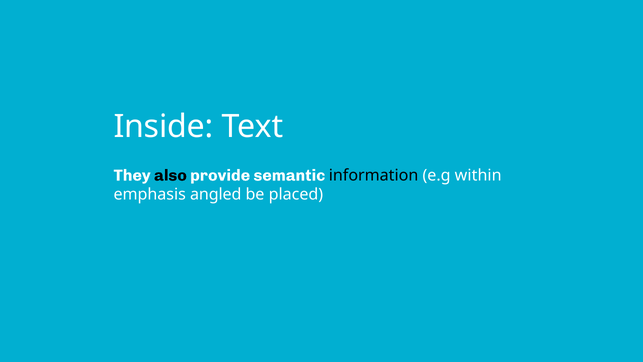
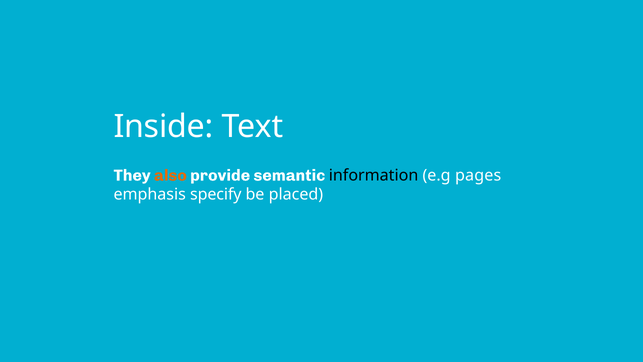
also colour: black -> orange (170, 175)
within: within -> pages (478, 175)
angled: angled -> specify (216, 195)
